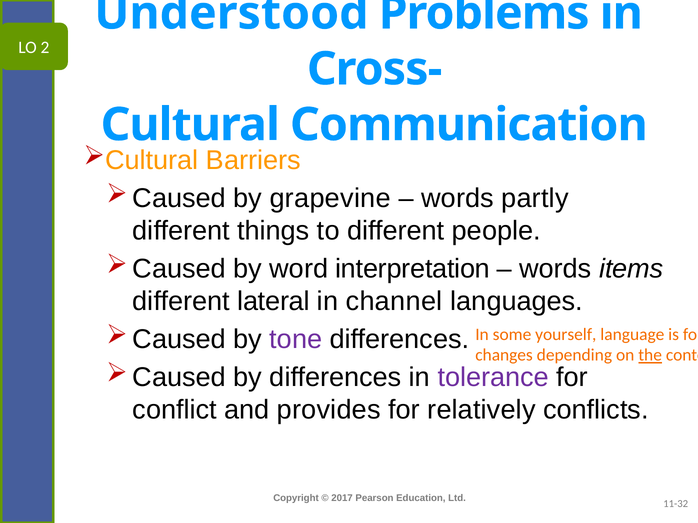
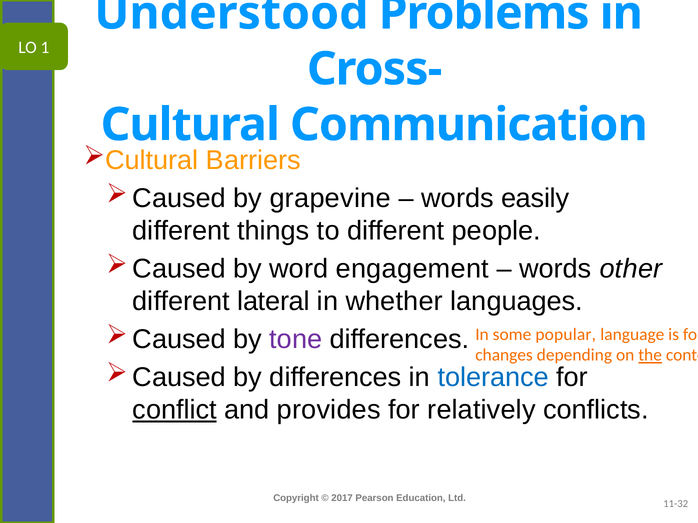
2: 2 -> 1 (45, 48)
partly: partly -> easily (535, 198)
interpretation: interpretation -> engagement (412, 269)
items: items -> other (631, 269)
channel: channel -> whether (394, 302)
yourself: yourself -> popular (566, 335)
tolerance colour: purple -> blue (493, 378)
conflict underline: none -> present (175, 410)
